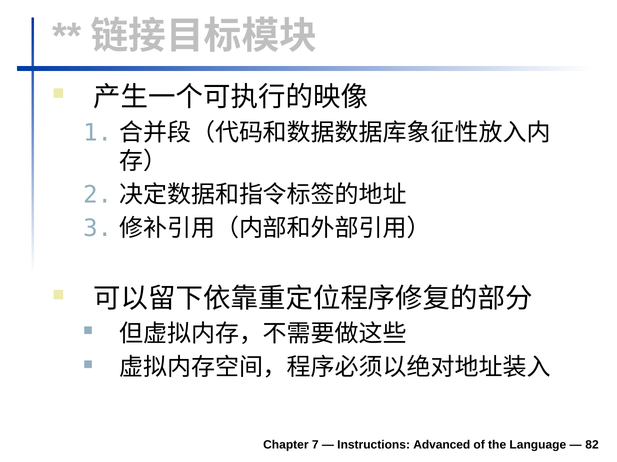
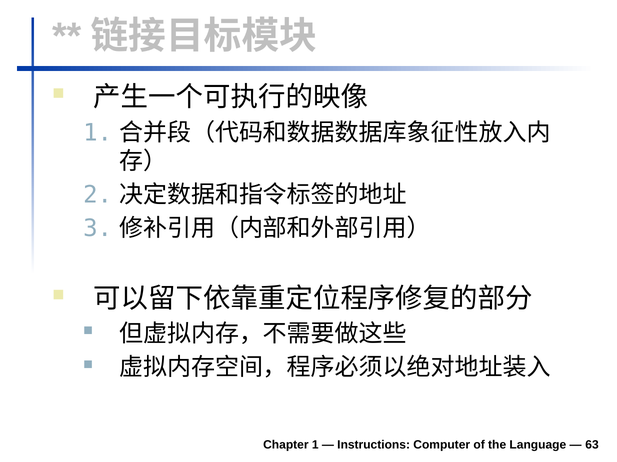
Chapter 7: 7 -> 1 (315, 445)
Advanced: Advanced -> Computer (442, 445)
82: 82 -> 63 (592, 445)
